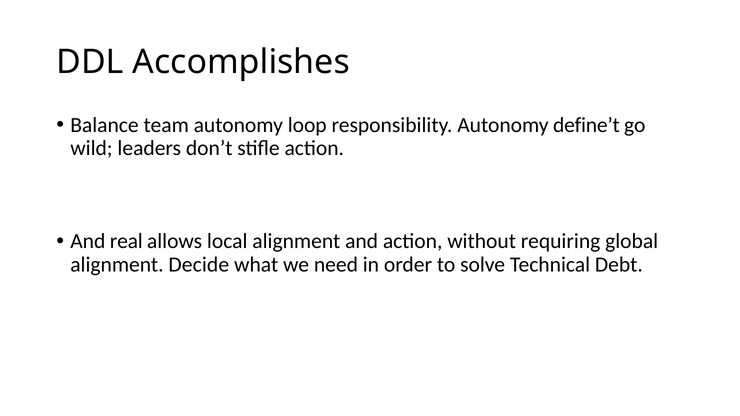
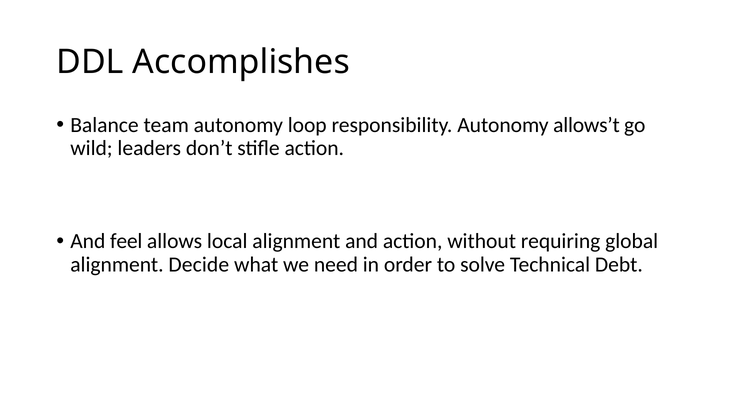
define’t: define’t -> allows’t (586, 125)
real: real -> feel (126, 242)
